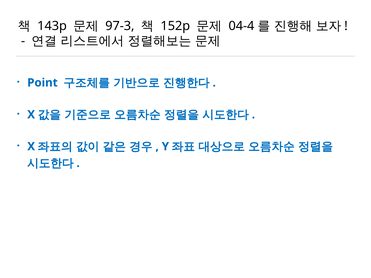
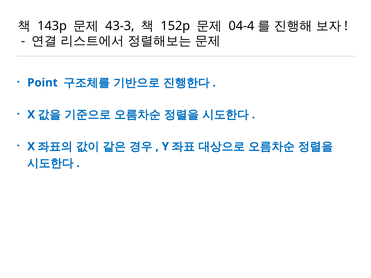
97-3: 97-3 -> 43-3 (120, 26)
